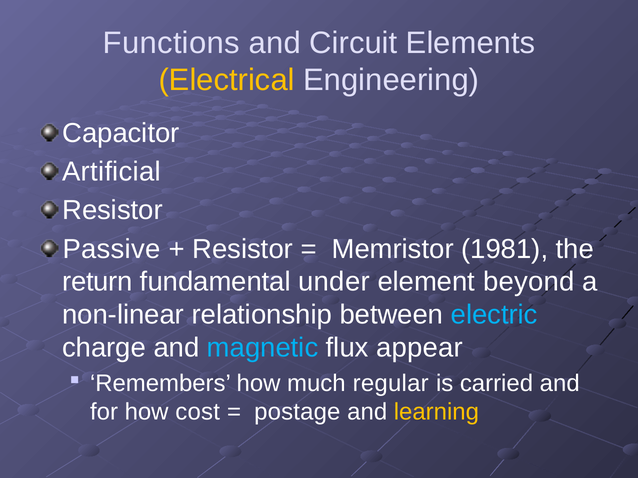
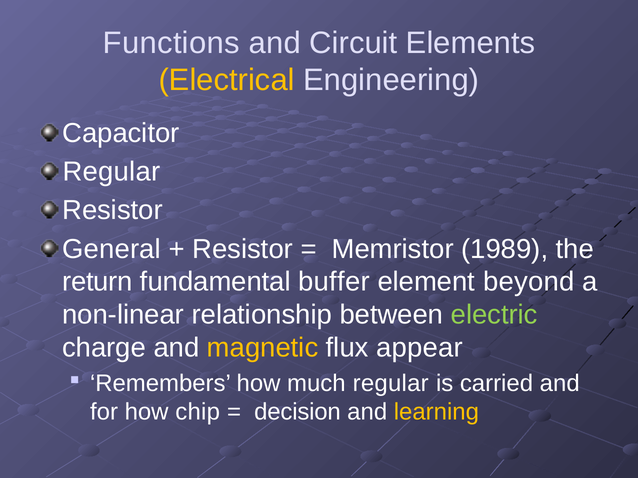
Artificial: Artificial -> Regular (112, 172)
Passive: Passive -> General (112, 249)
1981: 1981 -> 1989 (505, 249)
under: under -> buffer (334, 282)
electric colour: light blue -> light green (494, 315)
magnetic colour: light blue -> yellow (263, 348)
cost: cost -> chip (198, 412)
postage: postage -> decision (297, 412)
